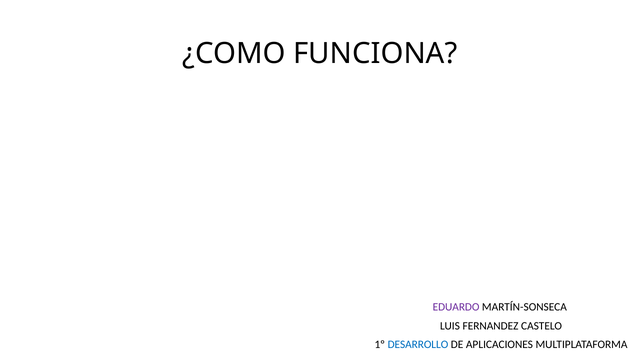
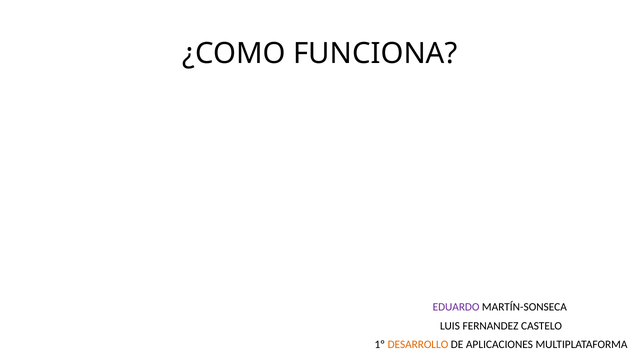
DESARROLLO colour: blue -> orange (418, 345)
